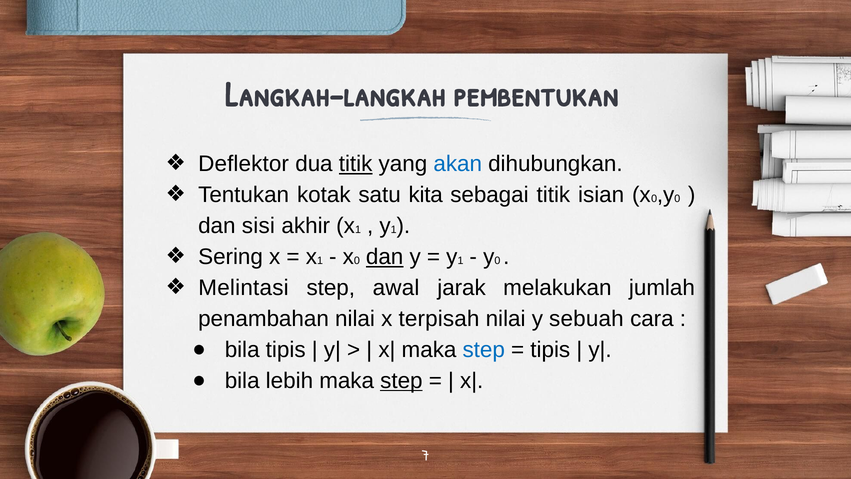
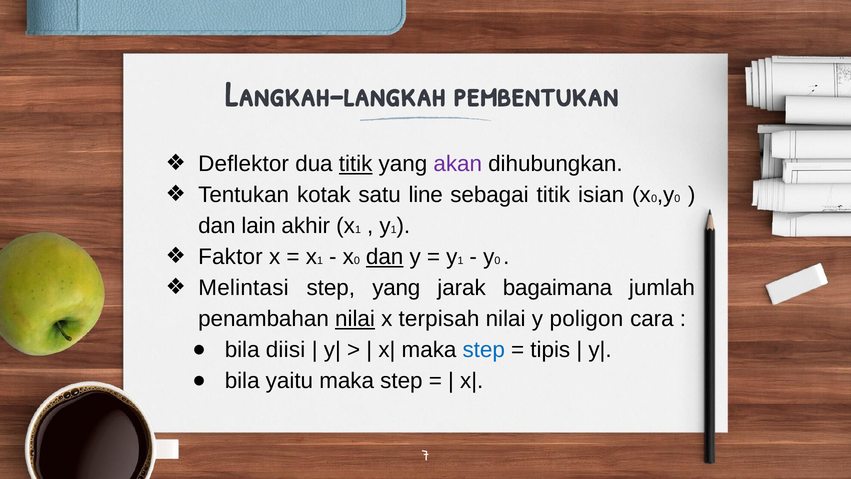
akan colour: blue -> purple (458, 164)
kita: kita -> line (426, 195)
sisi: sisi -> lain (259, 226)
Sering: Sering -> Faktor (230, 257)
step awal: awal -> yang (396, 288)
melakukan: melakukan -> bagaimana (557, 288)
nilai underline: none -> present (355, 319)
sebuah: sebuah -> poligon (586, 319)
bila tipis: tipis -> diisi (286, 350)
lebih: lebih -> yaitu (289, 381)
step underline: present -> none (401, 381)
